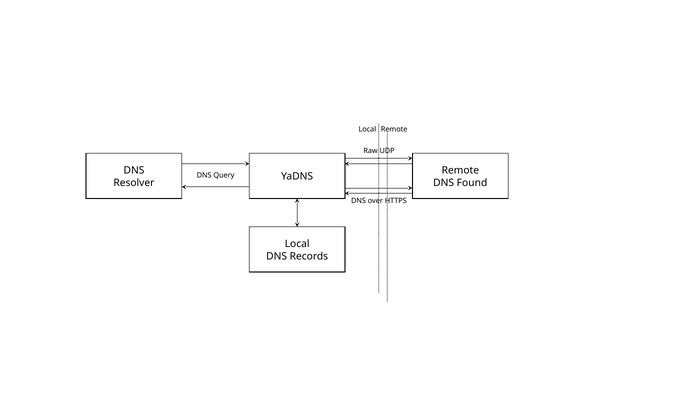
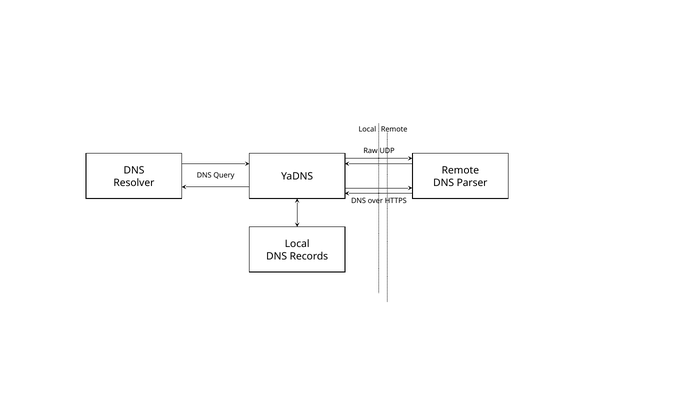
Found: Found -> Parser (472, 183)
